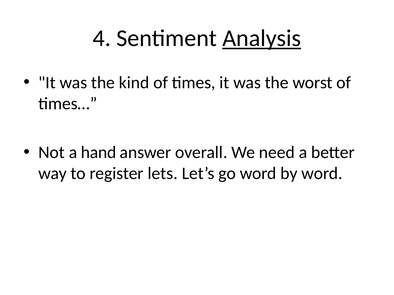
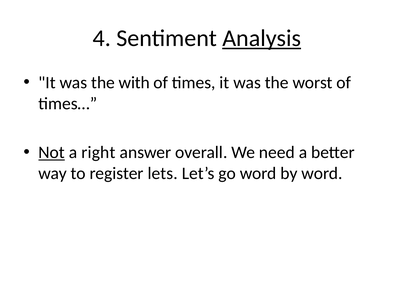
kind: kind -> with (134, 83)
Not underline: none -> present (52, 153)
hand: hand -> right (98, 153)
